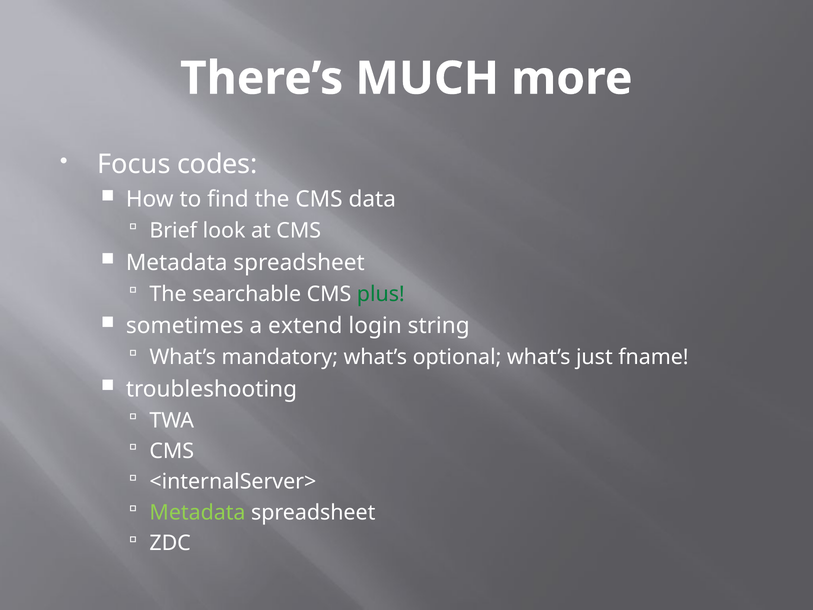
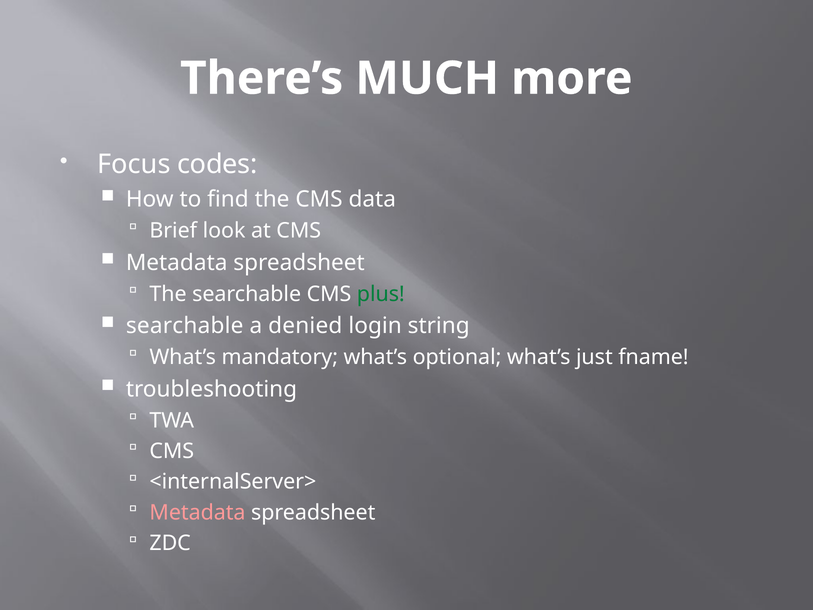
sometimes: sometimes -> searchable (185, 326)
extend: extend -> denied (305, 326)
Metadata colour: light green -> pink (197, 512)
